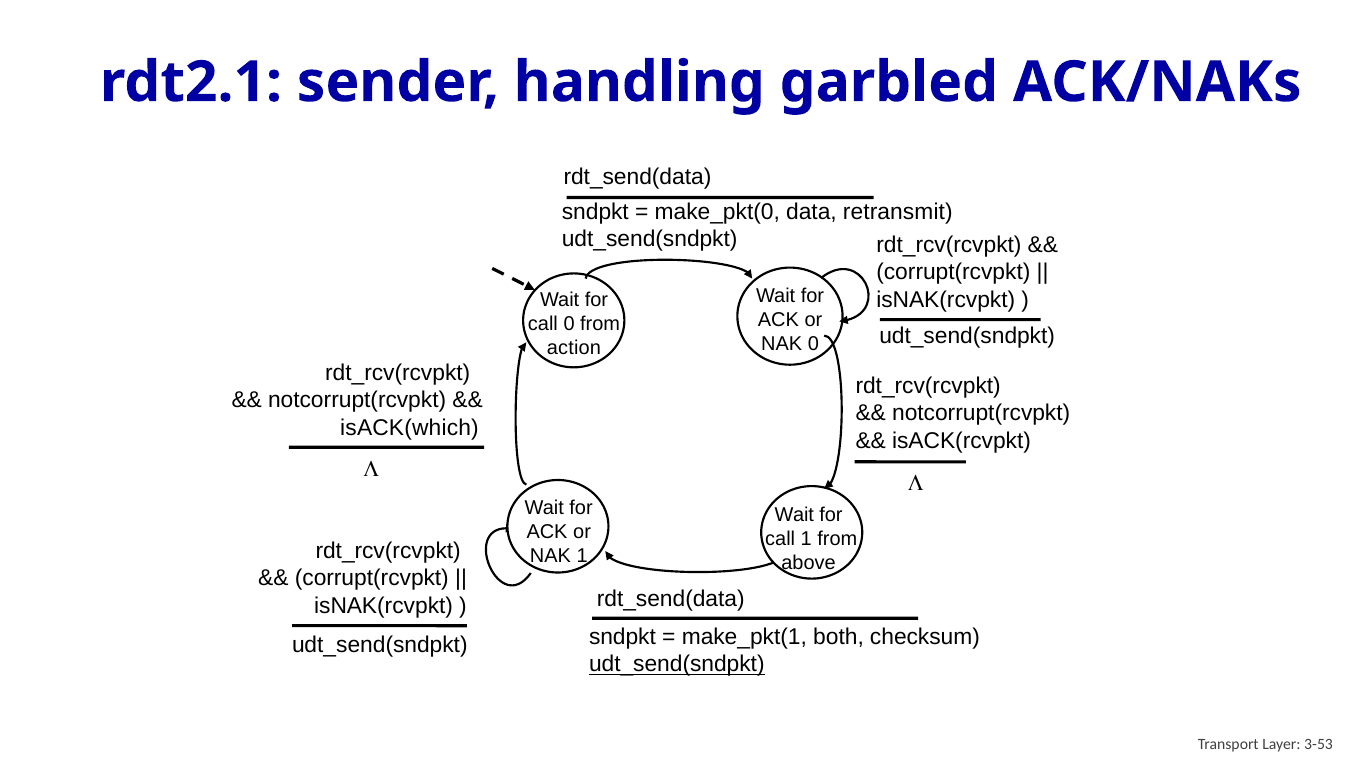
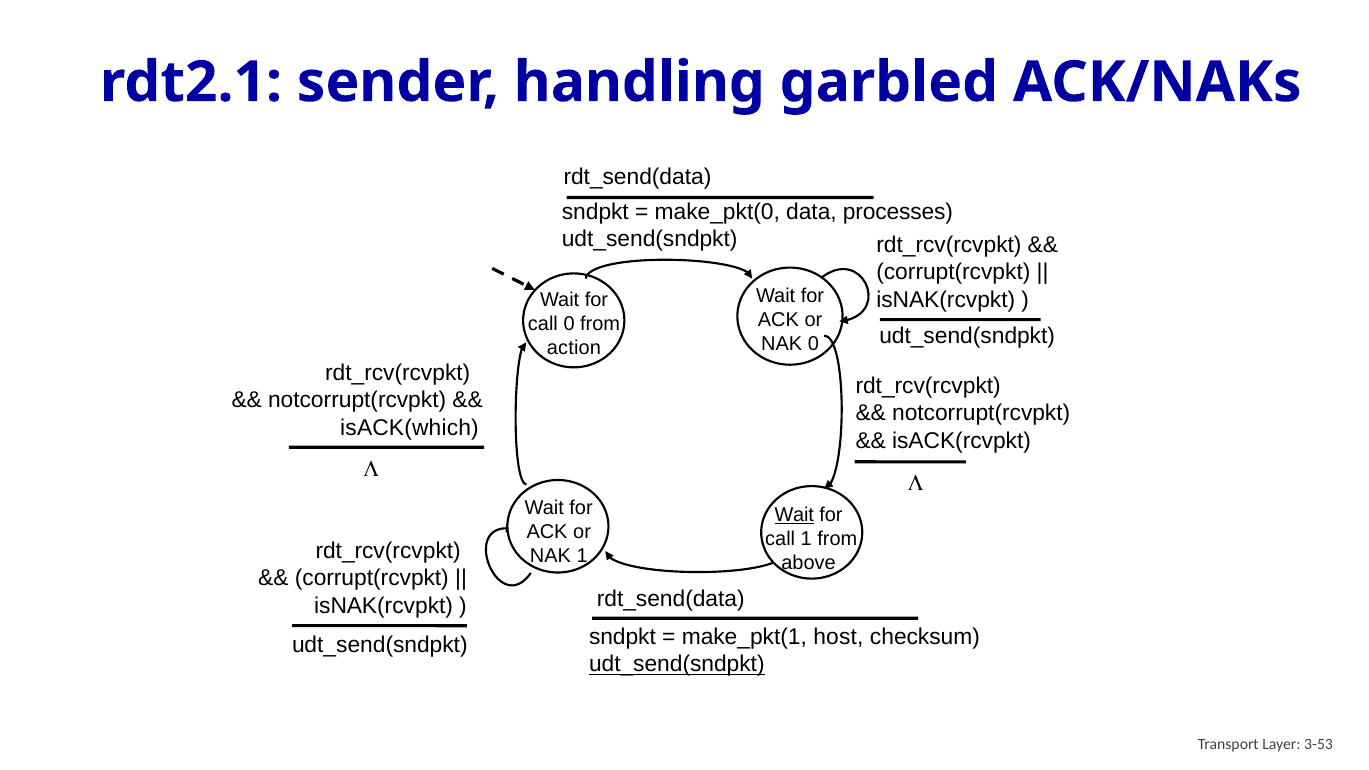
retransmit: retransmit -> processes (898, 212)
Wait underline: none -> present (794, 515)
both: both -> host (838, 637)
